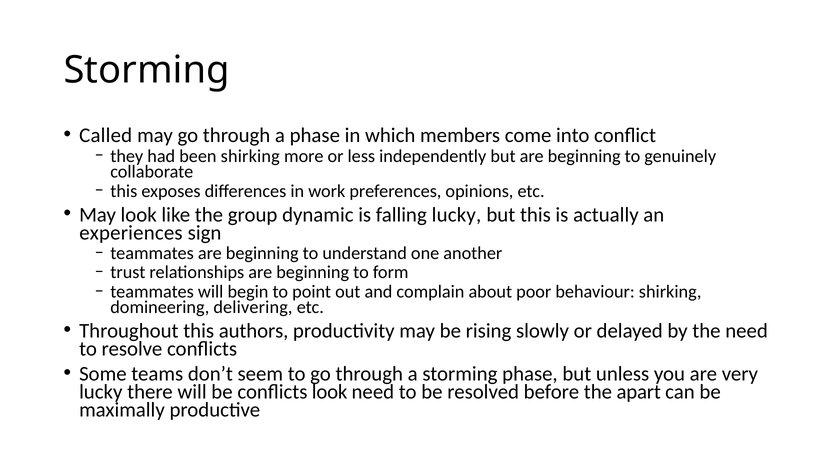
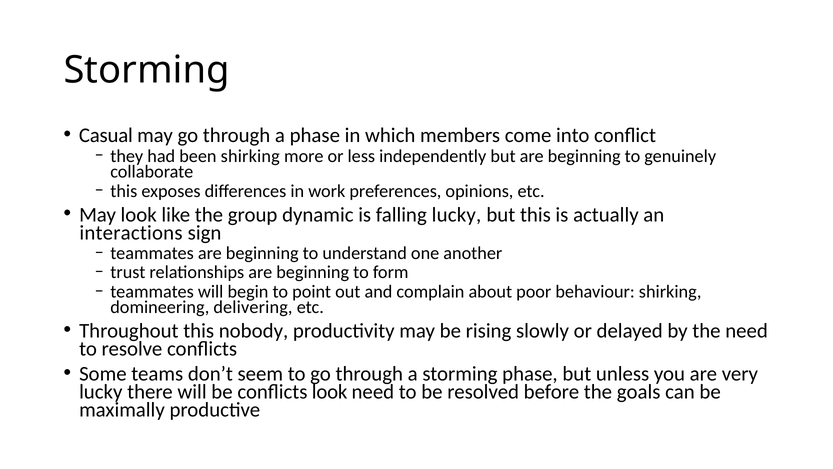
Called: Called -> Casual (106, 135)
experiences: experiences -> interactions (131, 232)
authors: authors -> nobody (254, 331)
apart: apart -> goals (639, 392)
